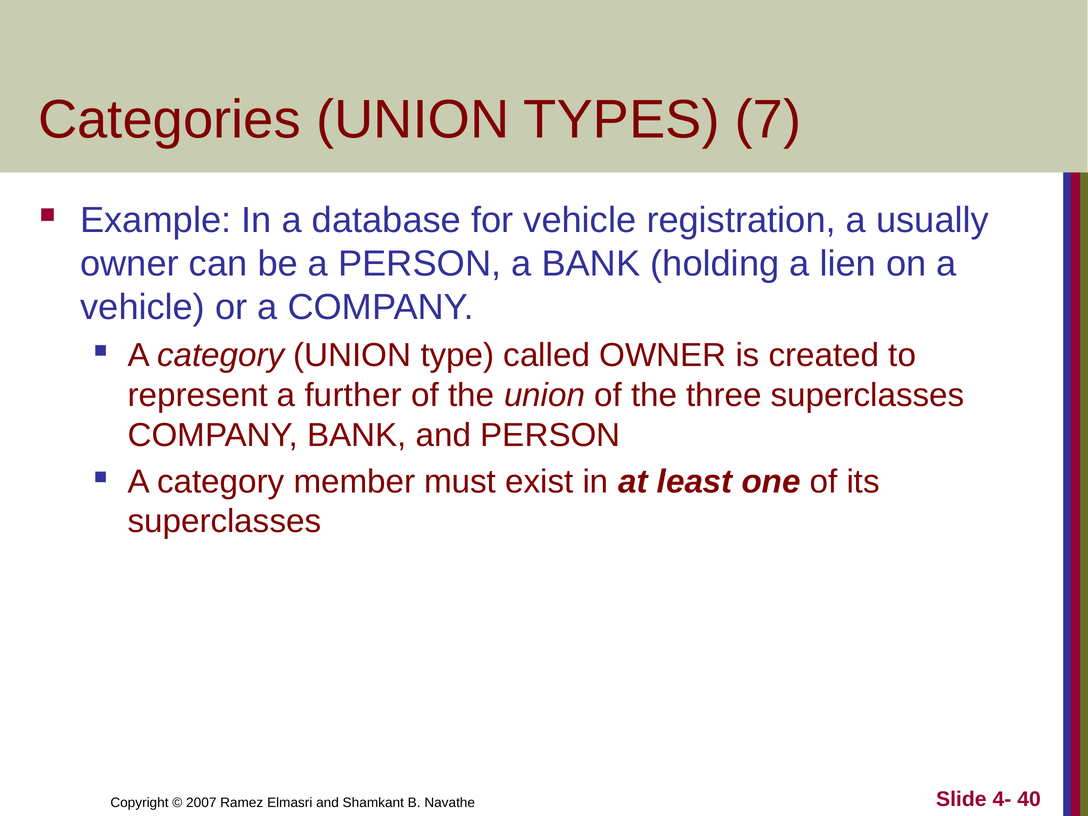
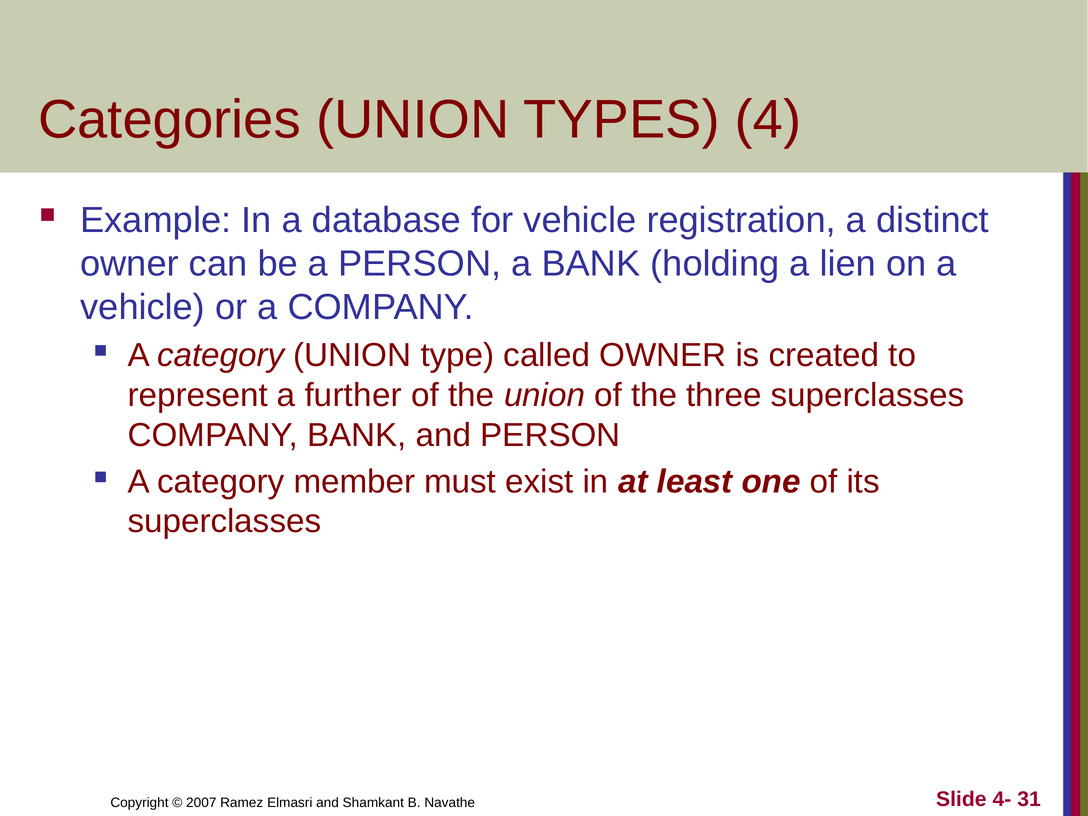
7: 7 -> 4 (768, 120)
usually: usually -> distinct (933, 220)
40: 40 -> 31 (1029, 799)
